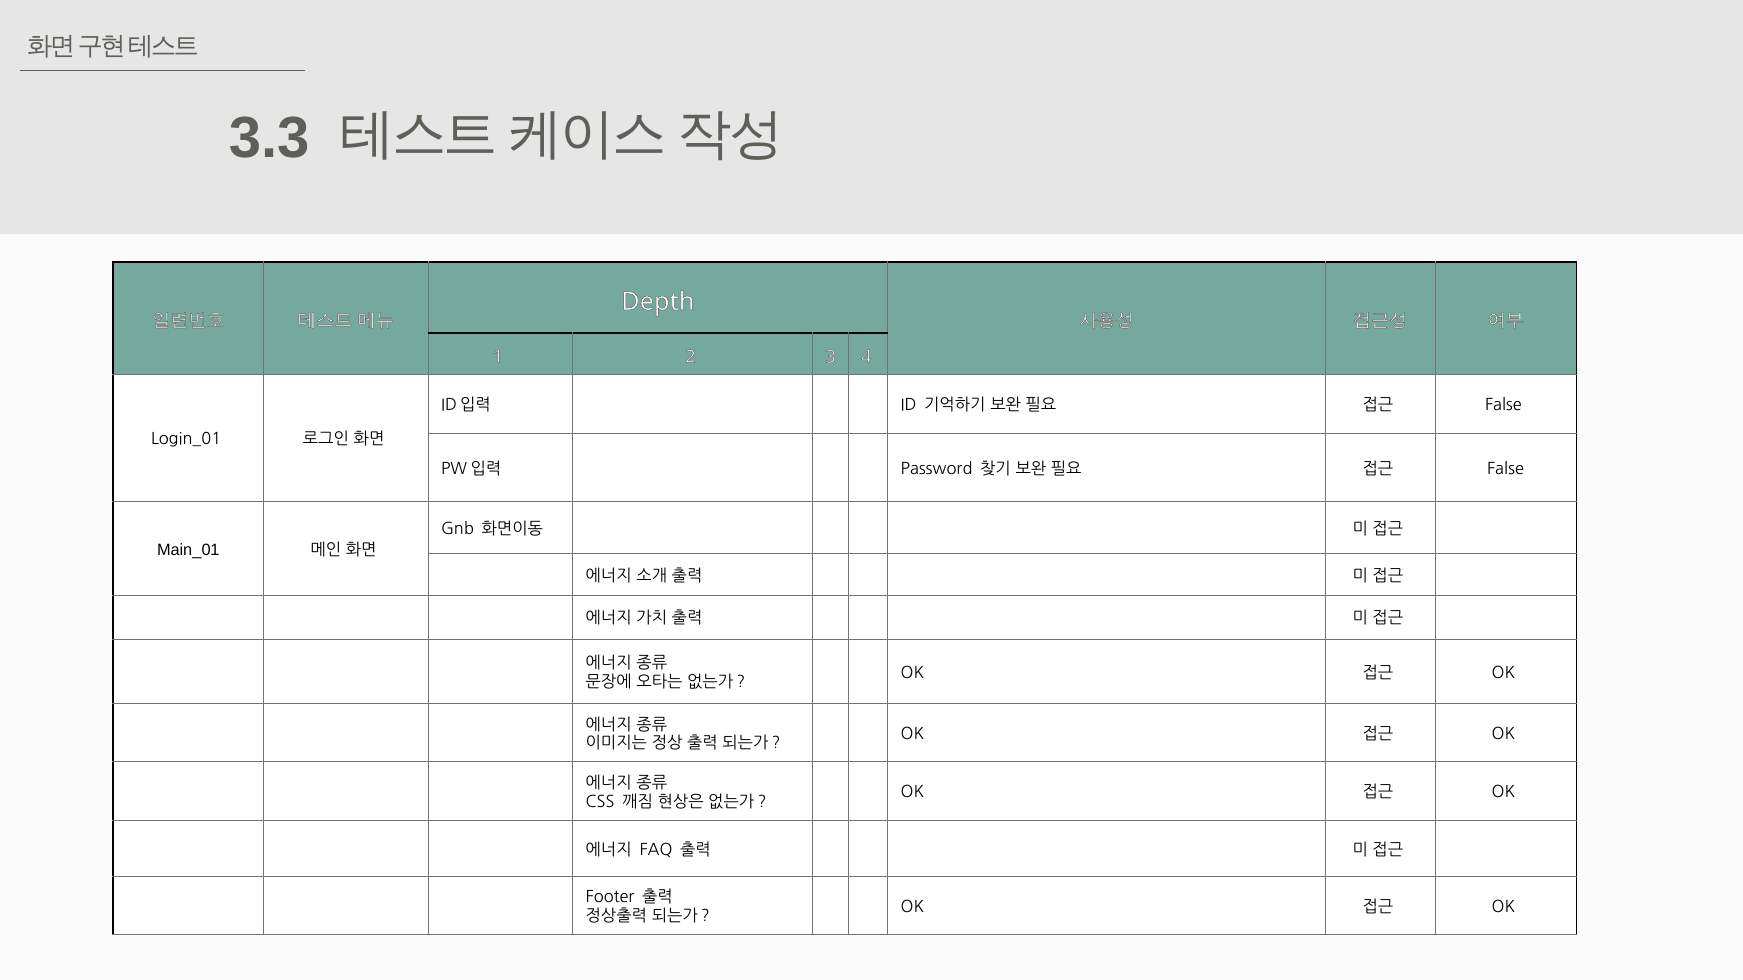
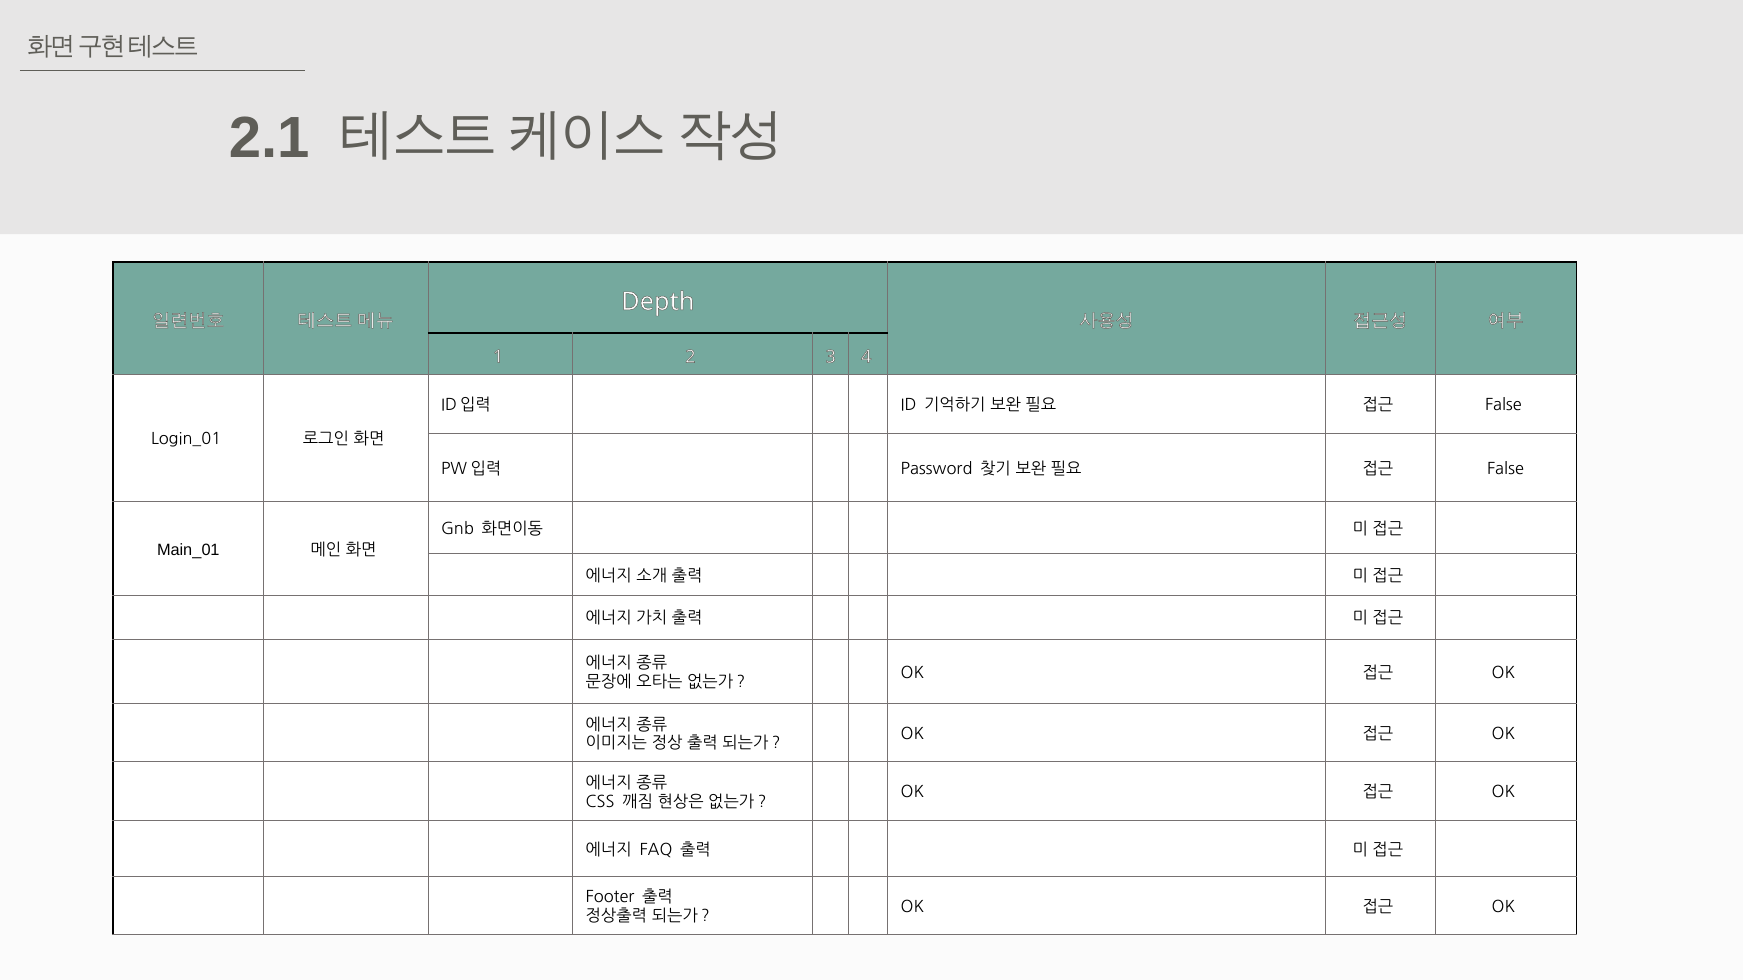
3.3: 3.3 -> 2.1 (269, 139)
